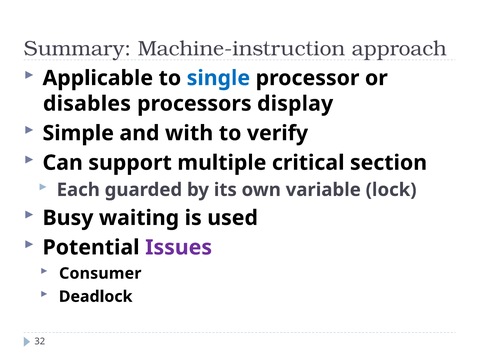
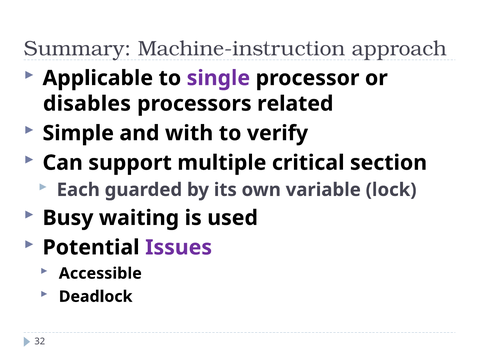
single colour: blue -> purple (218, 78)
display: display -> related (295, 104)
Consumer: Consumer -> Accessible (100, 274)
